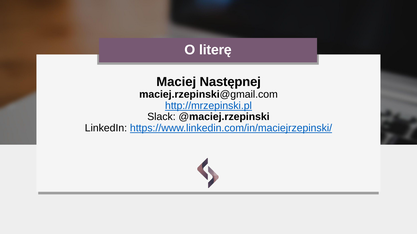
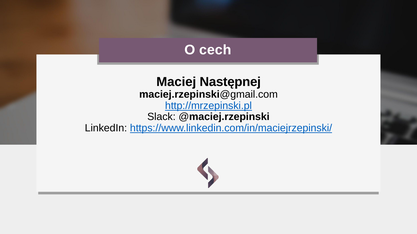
literę: literę -> cech (215, 50)
